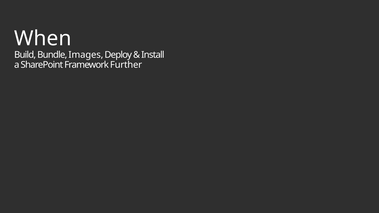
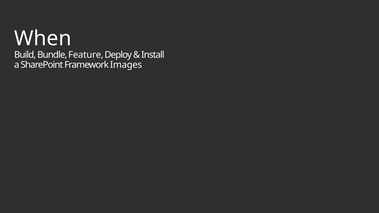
Images: Images -> Feature (86, 55)
Further: Further -> Images (126, 65)
